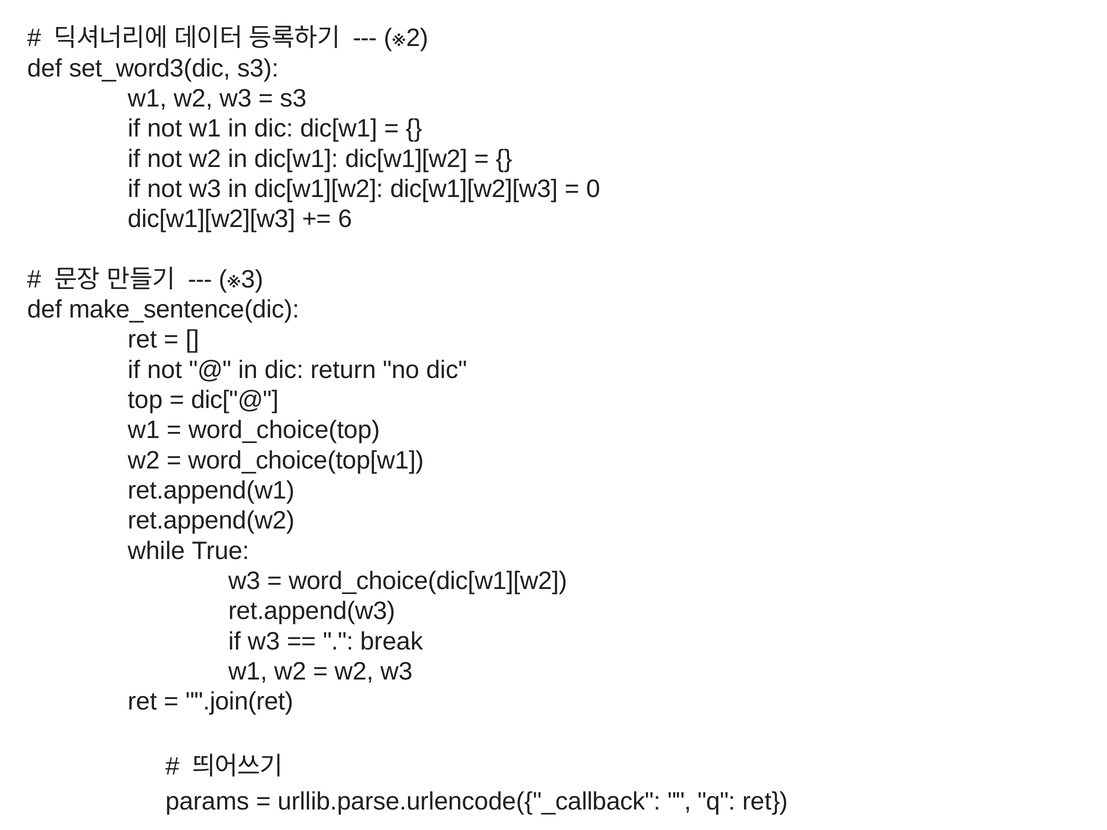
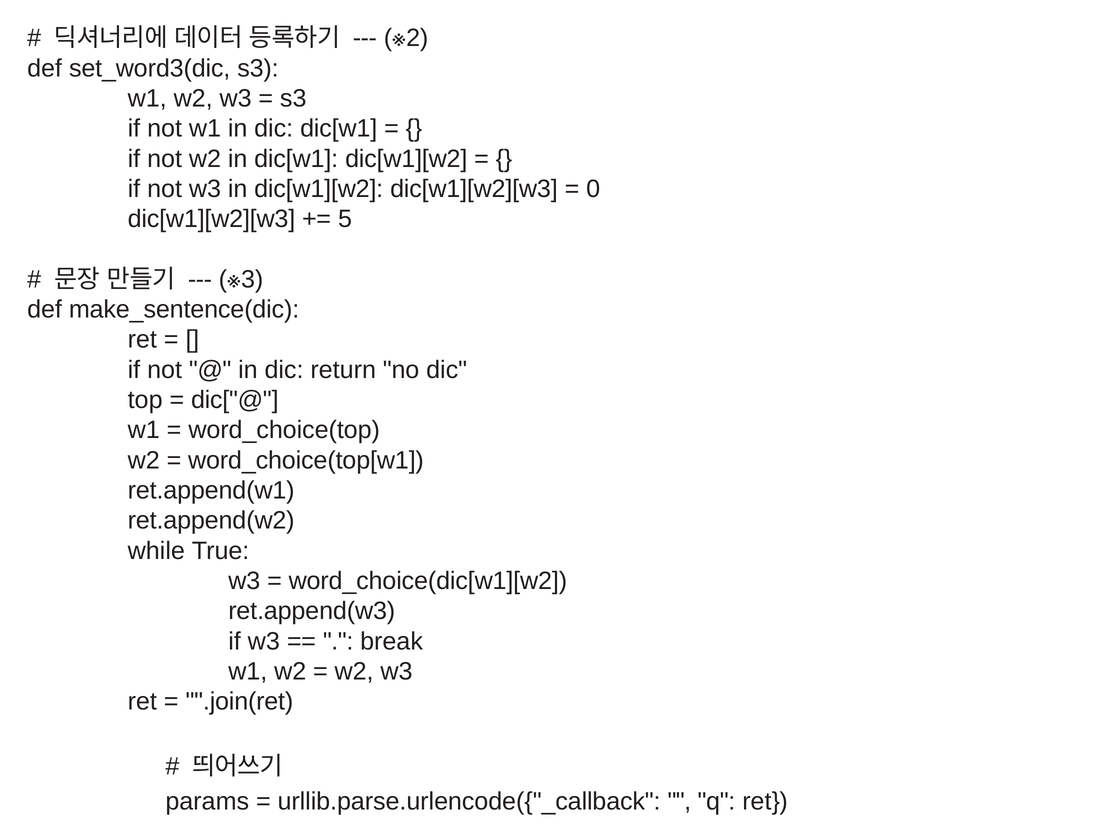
6: 6 -> 5 (345, 219)
